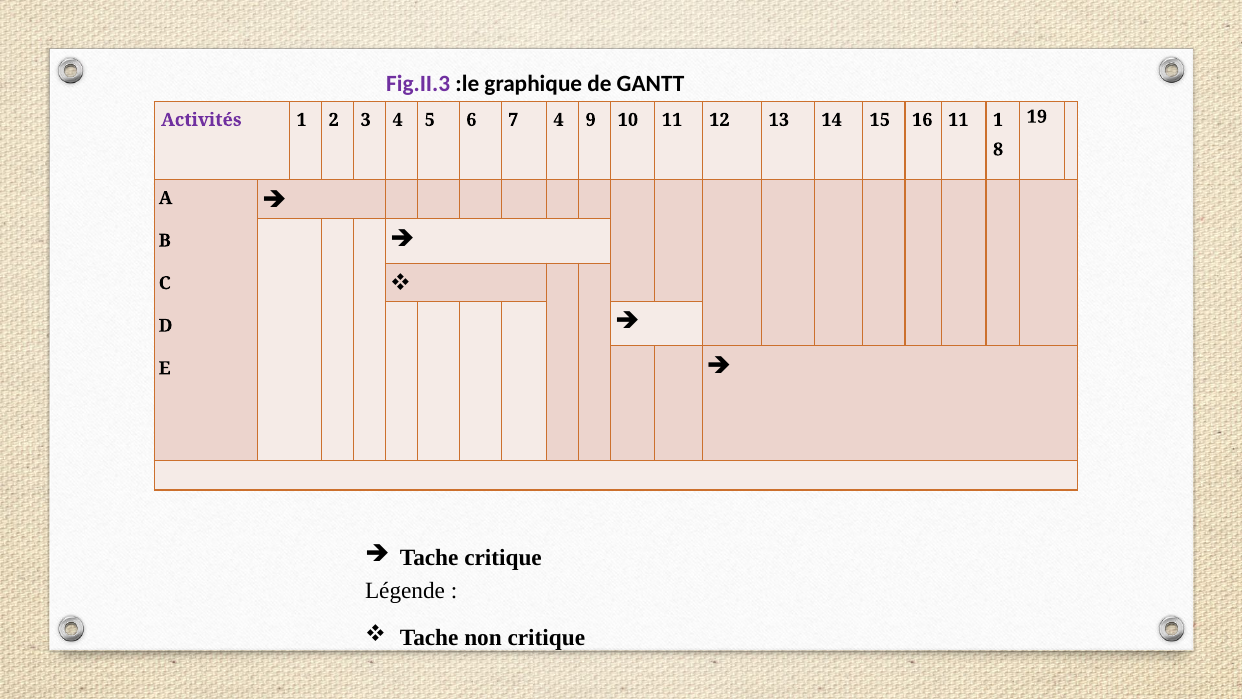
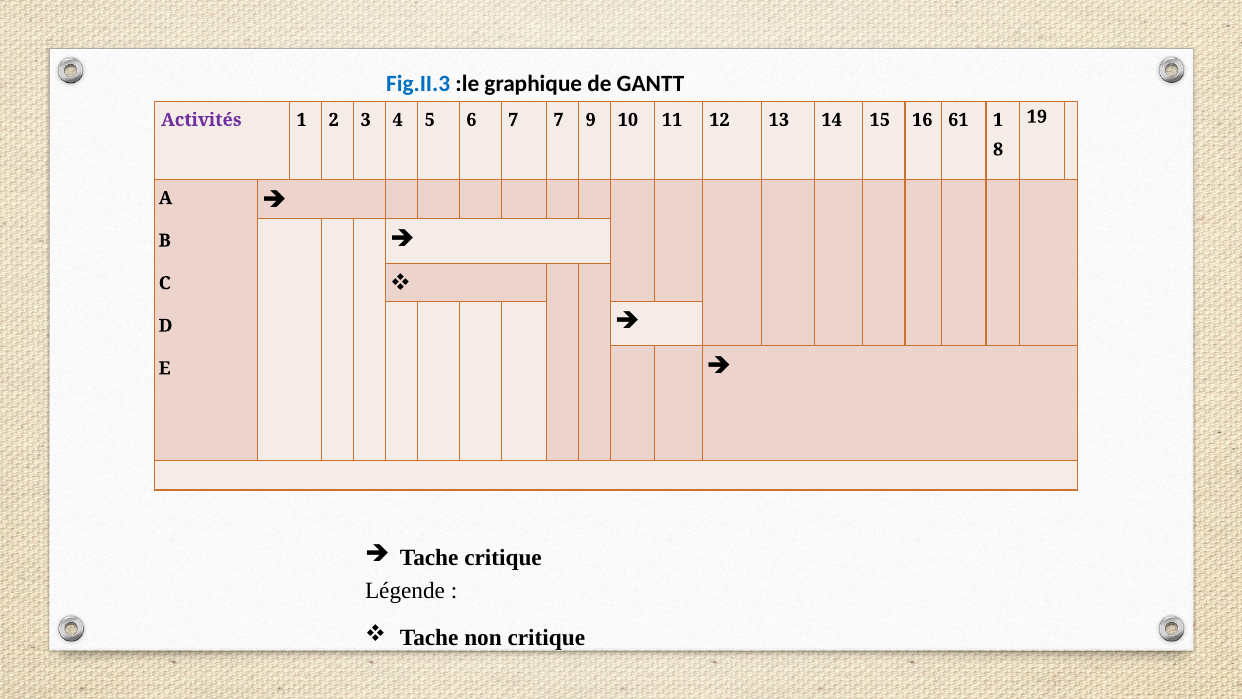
Fig.II.3 colour: purple -> blue (418, 84)
7 4: 4 -> 7 (559, 120)
16 11: 11 -> 61 (958, 120)
